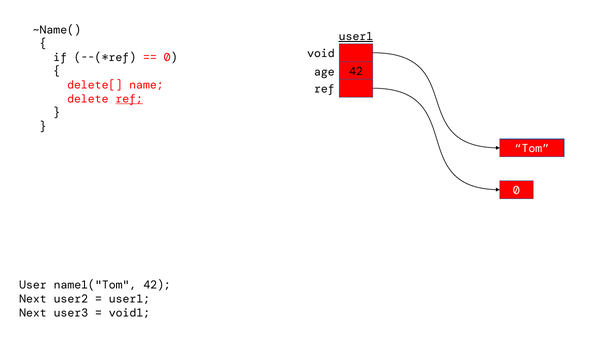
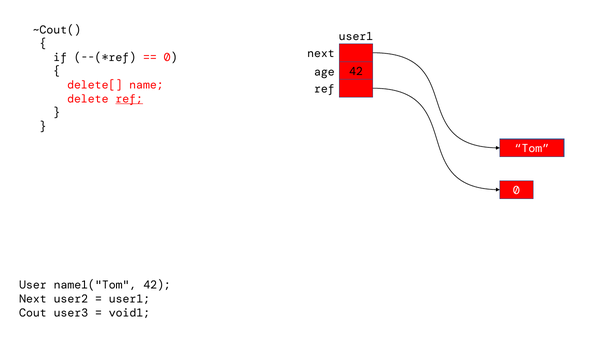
~Name(: ~Name( -> ~Cout( (57, 30)
user1 underline: present -> none (356, 37)
void: void -> next (321, 53)
Next: Next -> Cout (33, 313)
